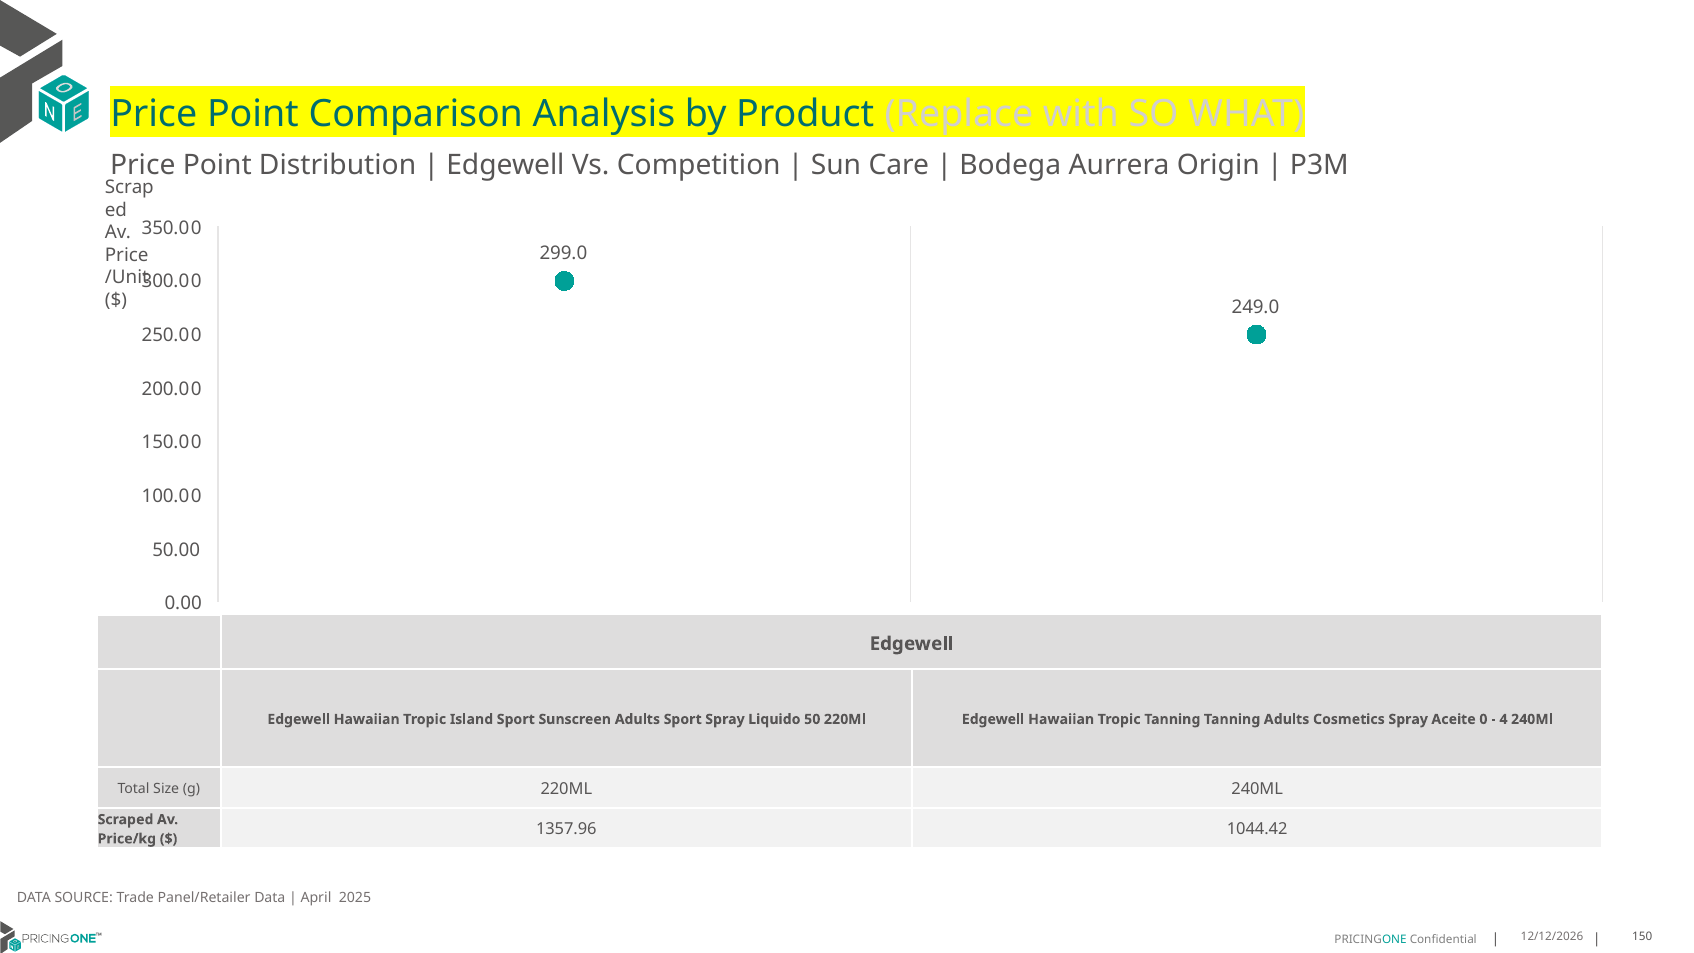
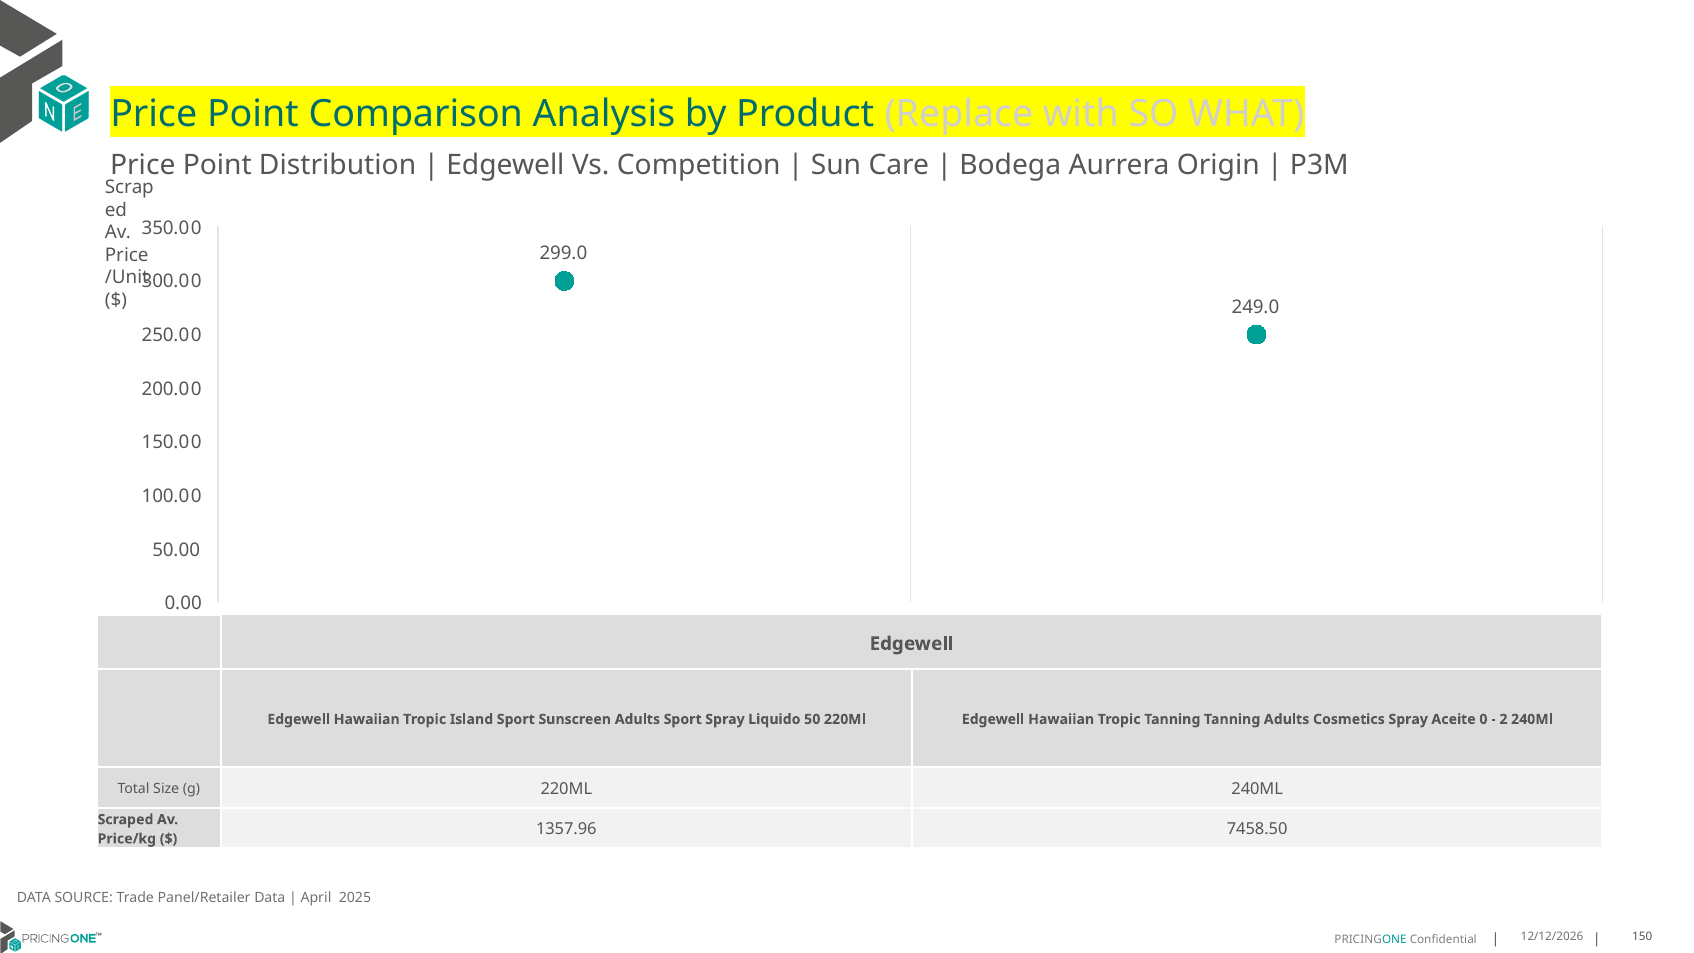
4: 4 -> 2 (1503, 719)
1044.42: 1044.42 -> 7458.50 (1257, 829)
